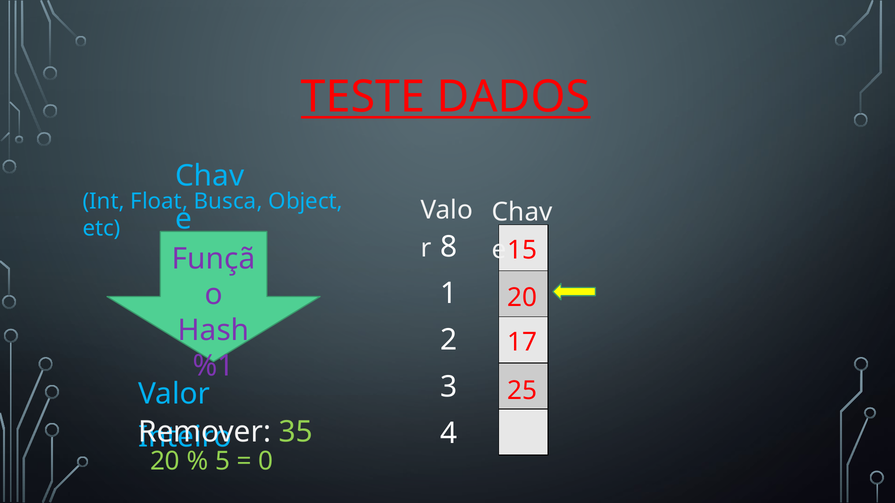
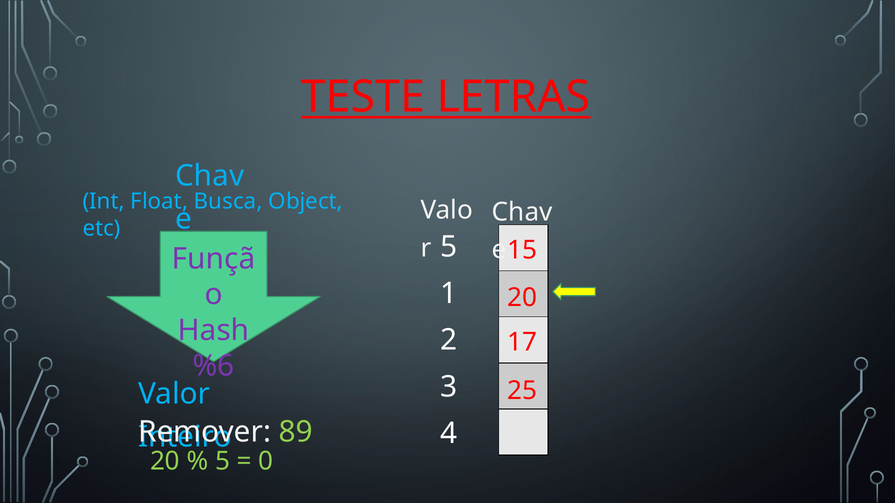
DADOS: DADOS -> LETRAS (513, 97)
8: 8 -> 5 (449, 247)
%1: %1 -> %6 (214, 366)
35: 35 -> 89 (296, 432)
